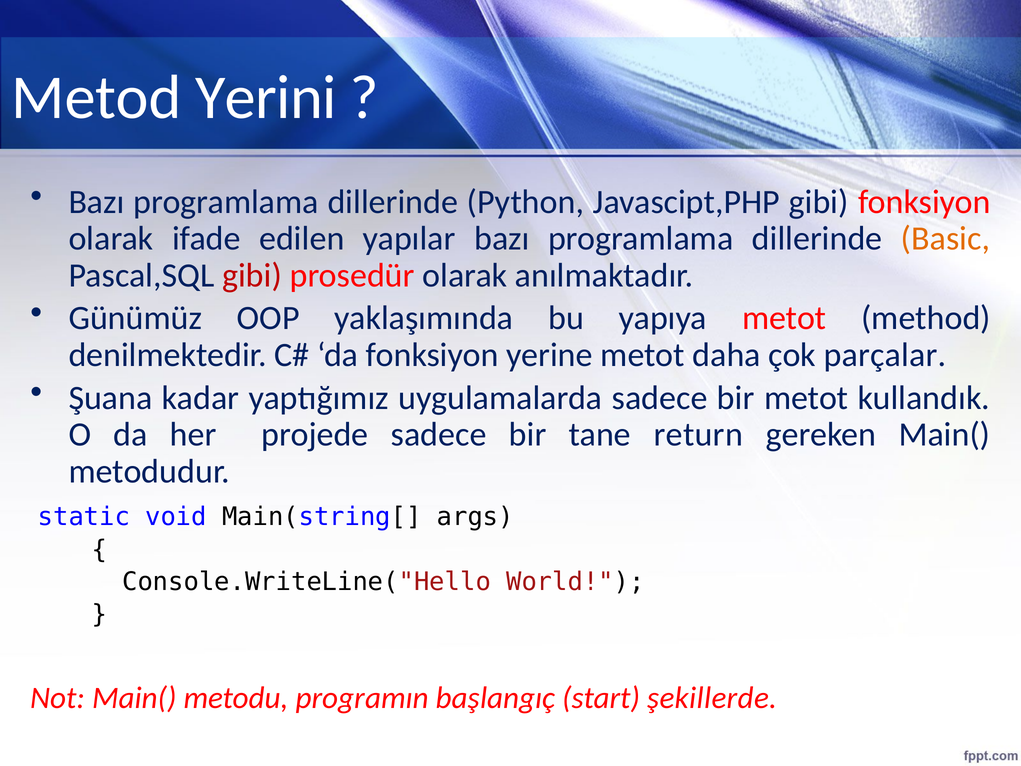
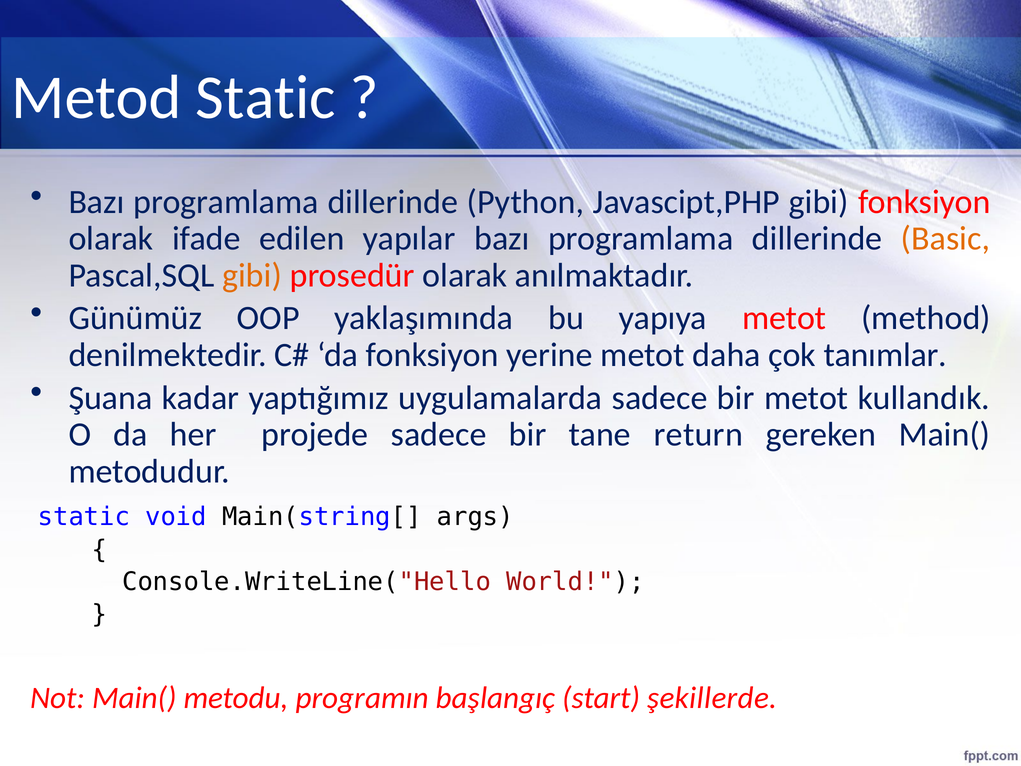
Metod Yerini: Yerini -> Static (266, 98)
gibi colour: red -> orange (252, 275)
parçalar: parçalar -> tanımlar (885, 355)
